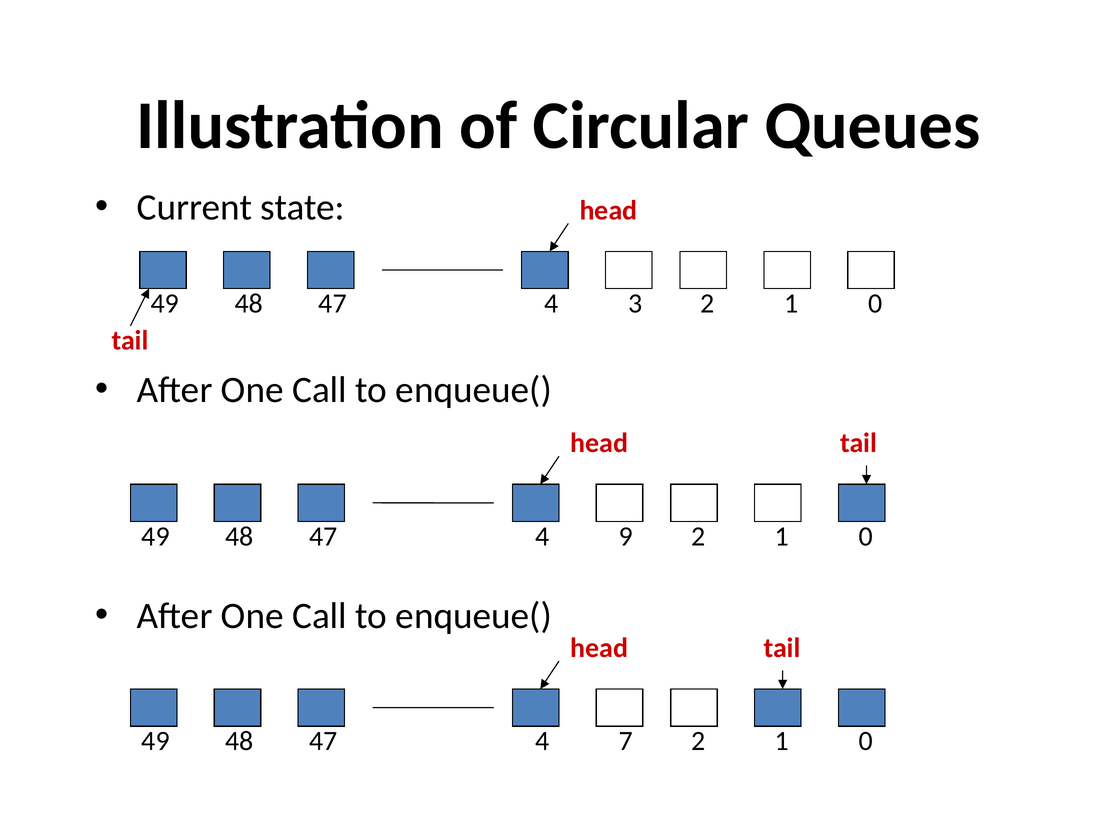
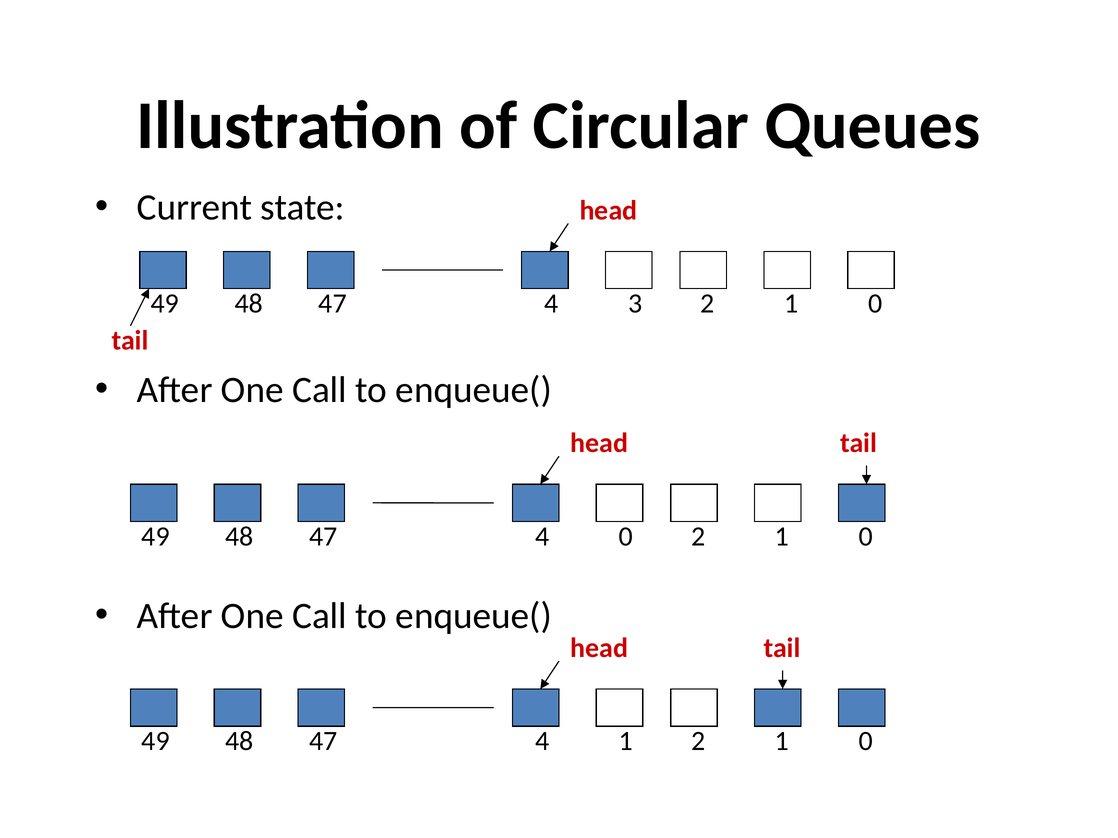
49 9: 9 -> 0 (626, 537)
49 7: 7 -> 1 (626, 742)
